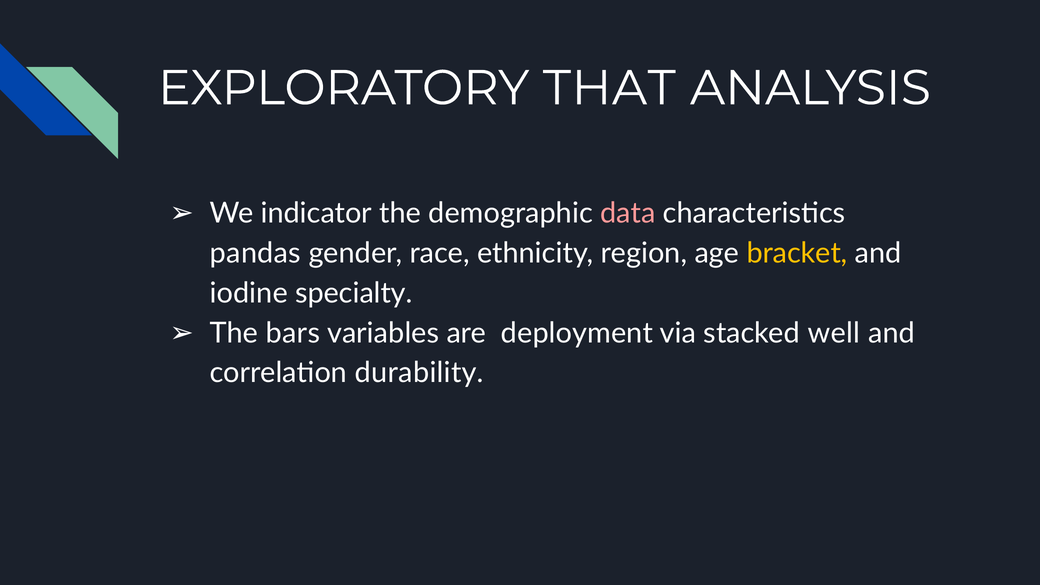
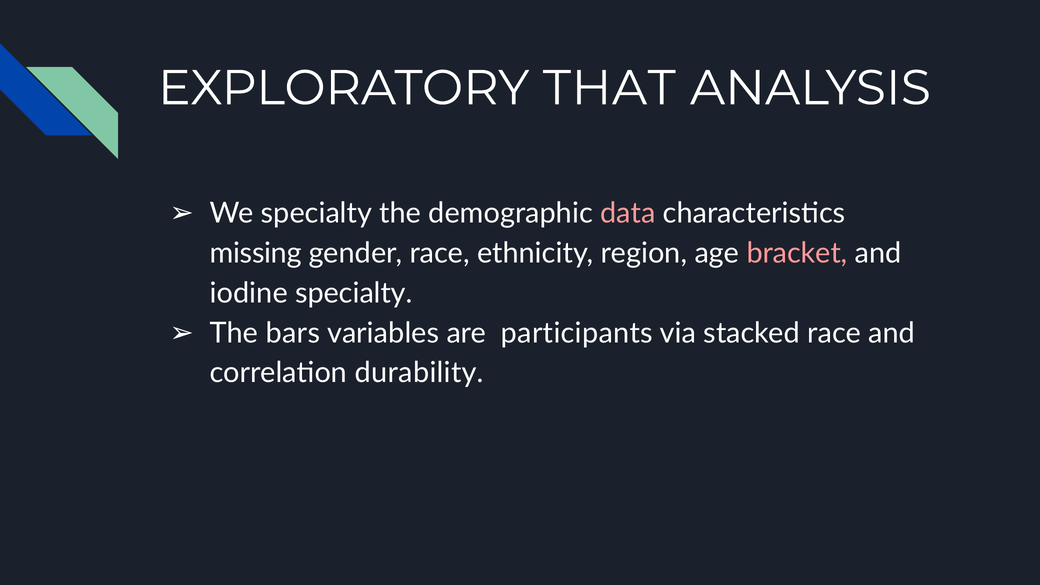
We indicator: indicator -> specialty (316, 213)
pandas: pandas -> missing (256, 253)
bracket colour: yellow -> pink (797, 253)
deployment: deployment -> participants (577, 333)
stacked well: well -> race (834, 333)
